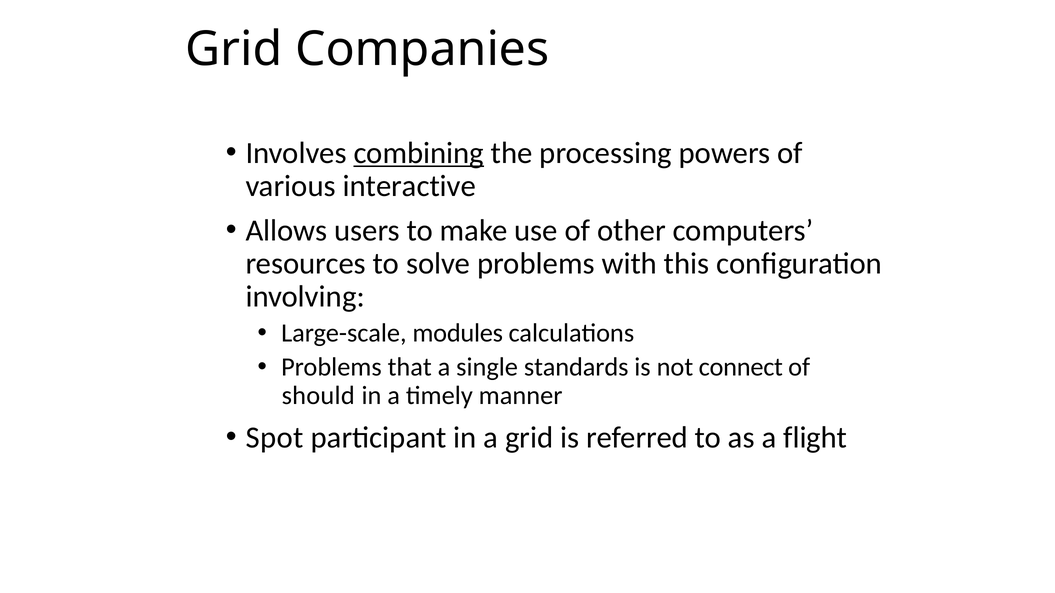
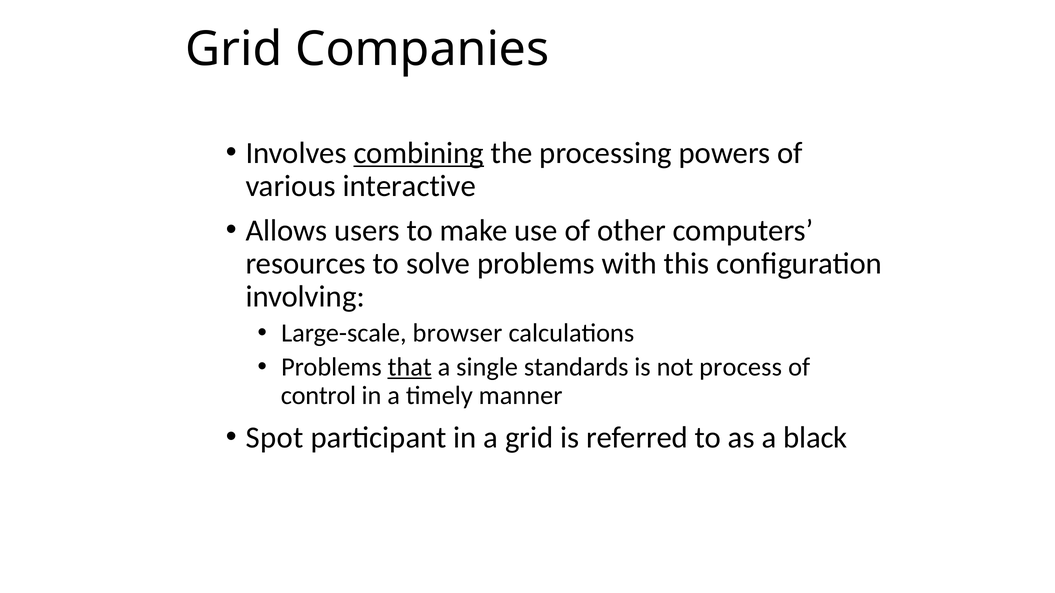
modules: modules -> browser (457, 333)
that underline: none -> present (410, 367)
connect: connect -> process (741, 367)
should: should -> control (318, 396)
flight: flight -> black (815, 438)
